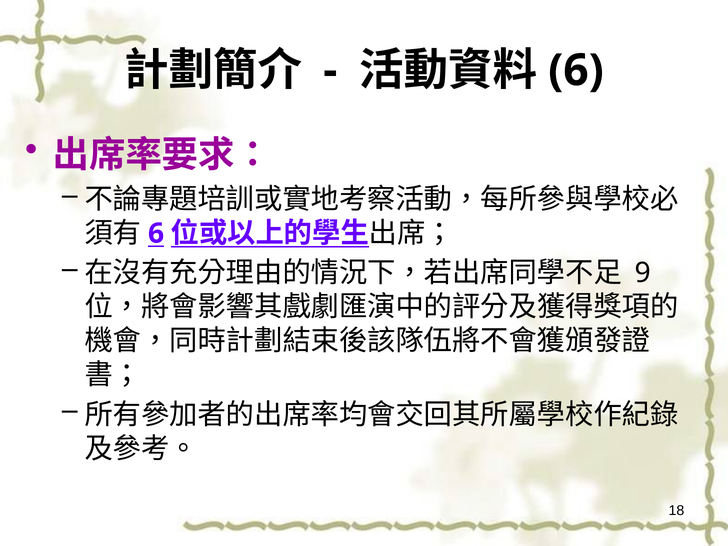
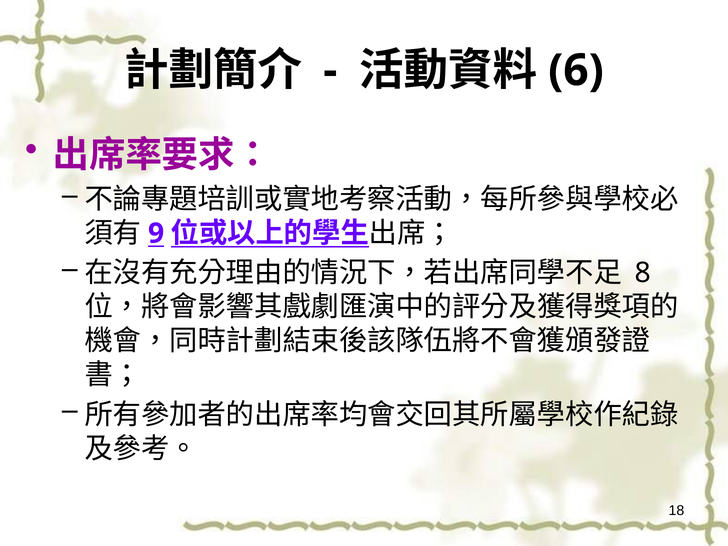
6: 6 -> 9 (156, 233)
9: 9 -> 8 (643, 273)
